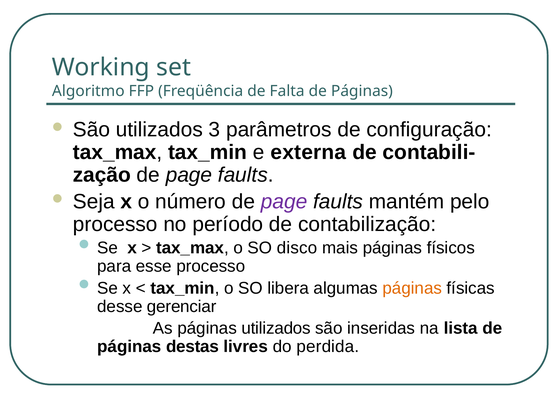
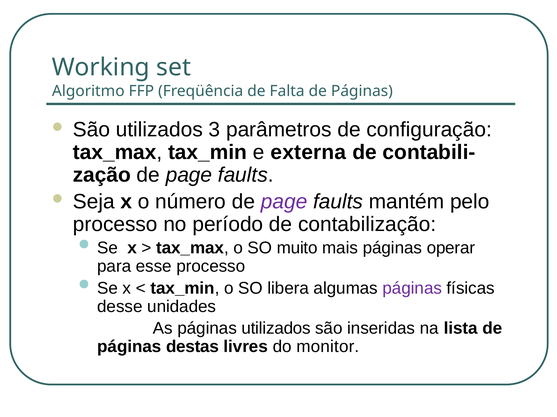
disco: disco -> muito (297, 248)
físicos: físicos -> operar (451, 248)
páginas colour: orange -> purple (412, 289)
gerenciar: gerenciar -> unidades (182, 307)
perdida: perdida -> monitor (328, 347)
